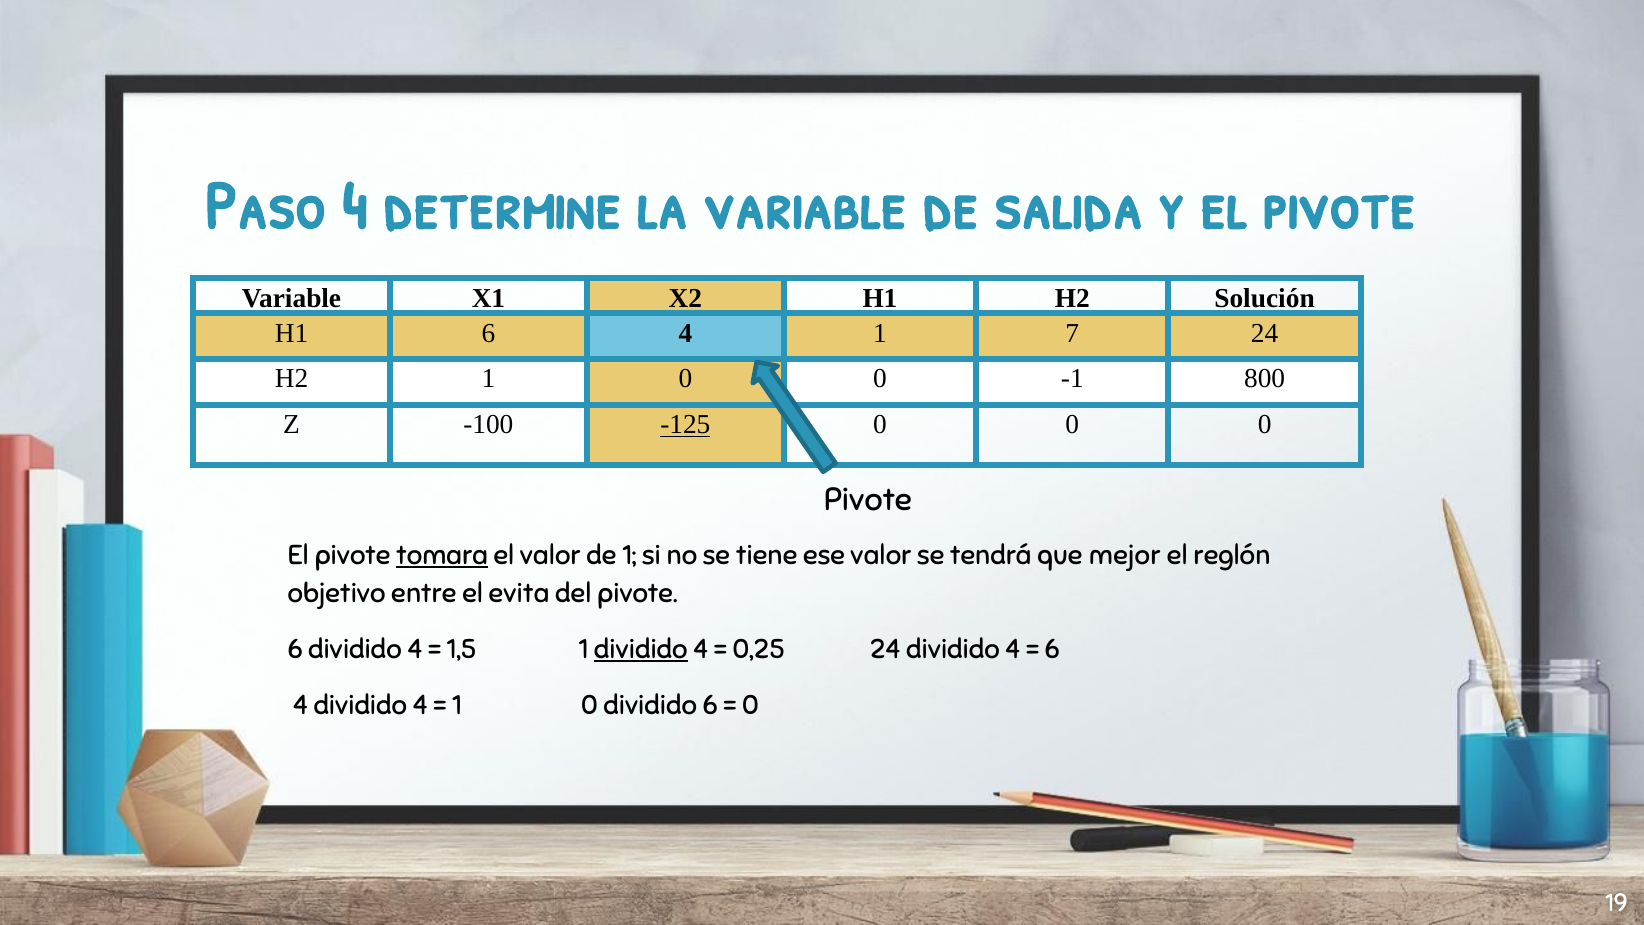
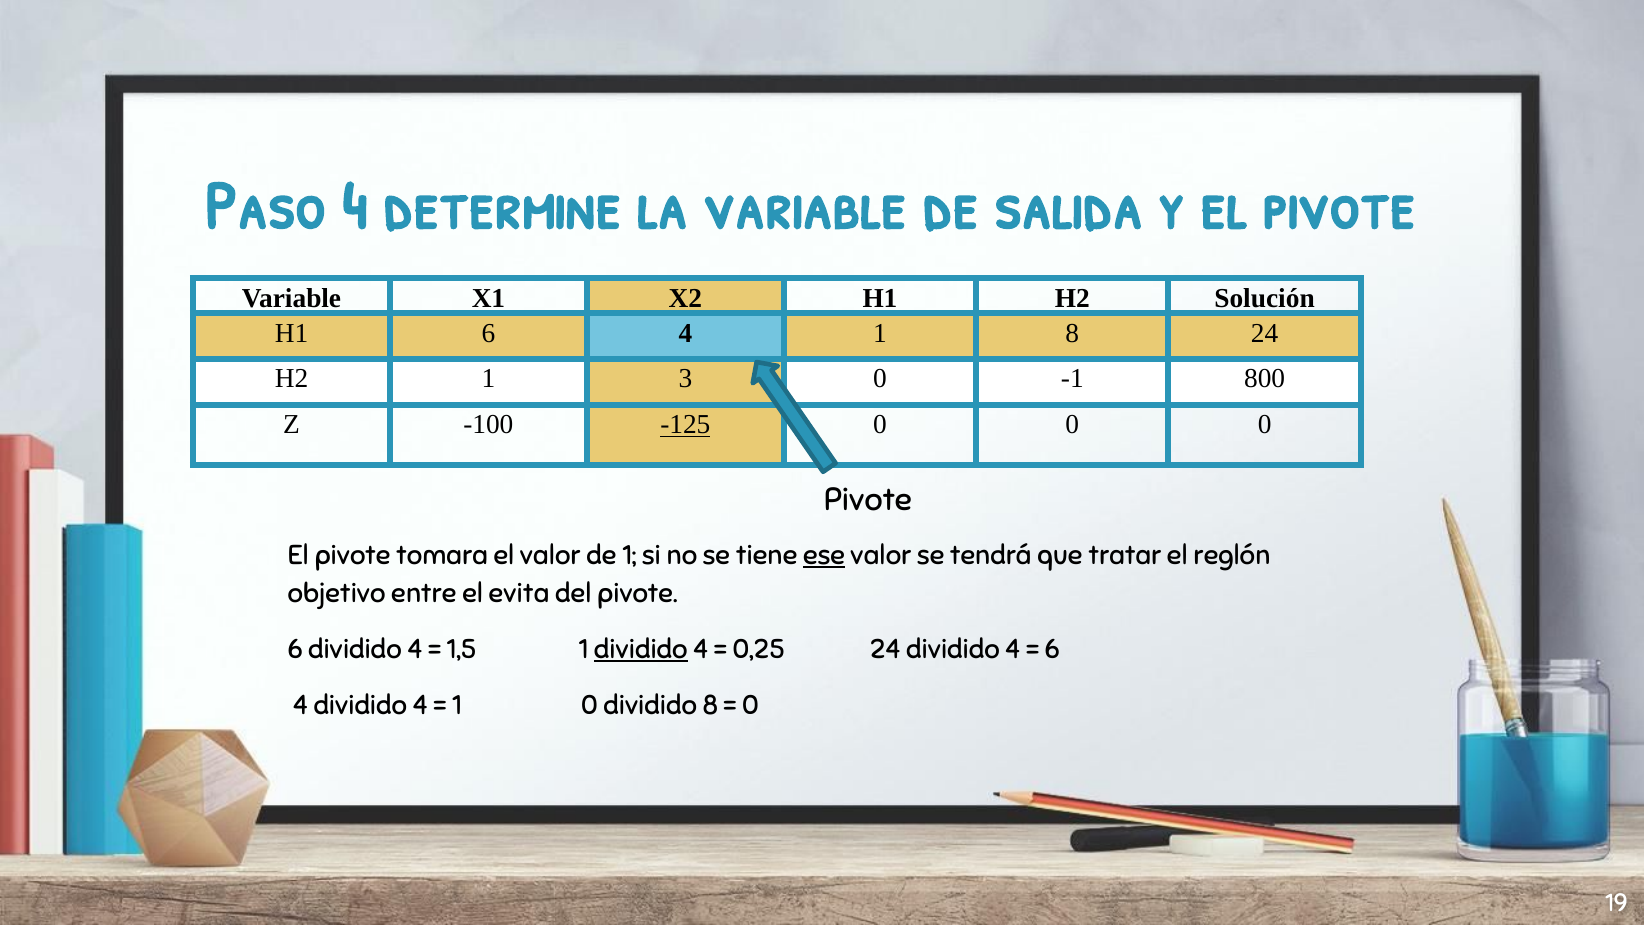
1 7: 7 -> 8 (1072, 333)
H2 1 0: 0 -> 3 (685, 379)
tomara underline: present -> none (442, 555)
ese underline: none -> present (824, 555)
mejor: mejor -> tratar (1125, 555)
dividido 6: 6 -> 8 (710, 705)
